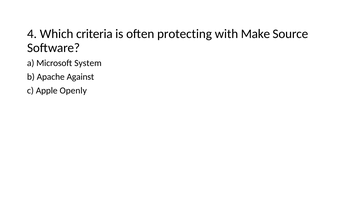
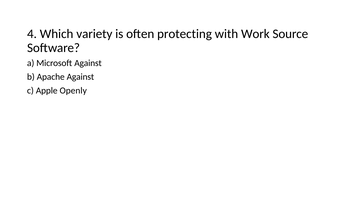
criteria: criteria -> variety (94, 34)
Make: Make -> Work (255, 34)
System: System -> Against (88, 63)
